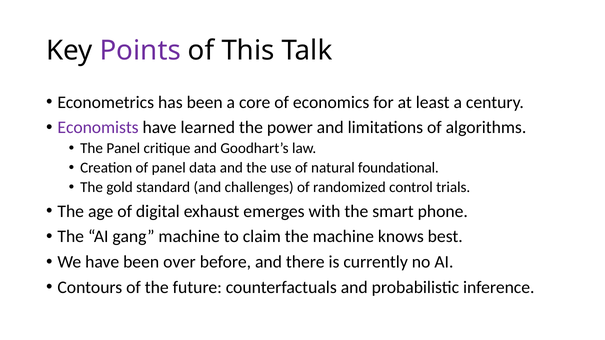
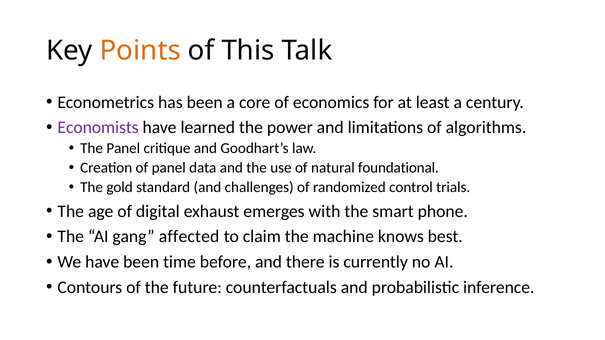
Points colour: purple -> orange (140, 51)
gang machine: machine -> affected (189, 237)
over: over -> time (179, 262)
